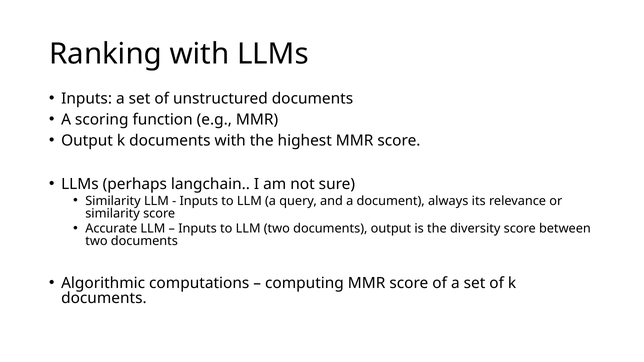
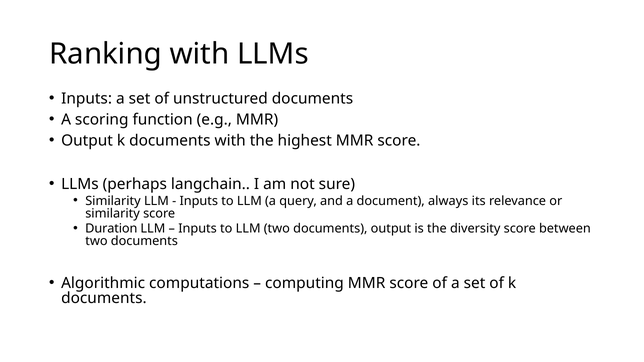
Accurate: Accurate -> Duration (111, 229)
